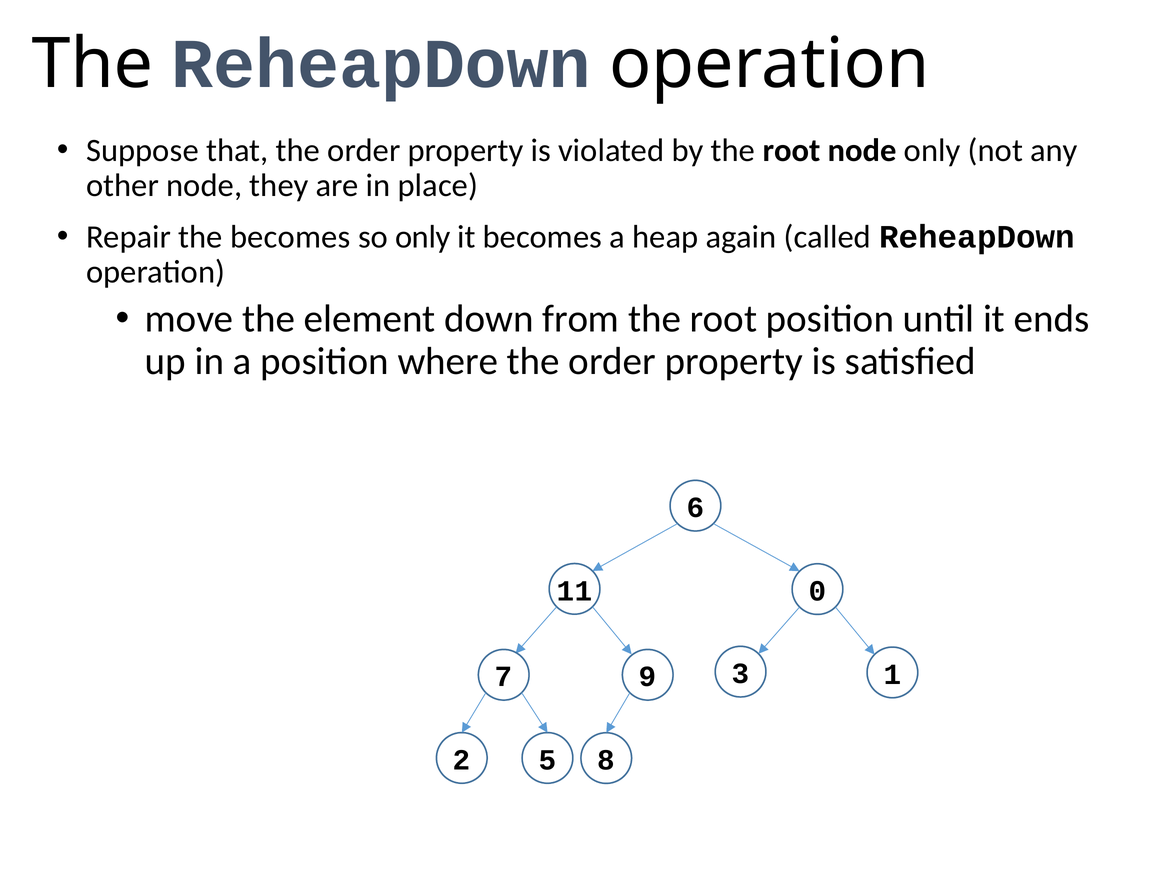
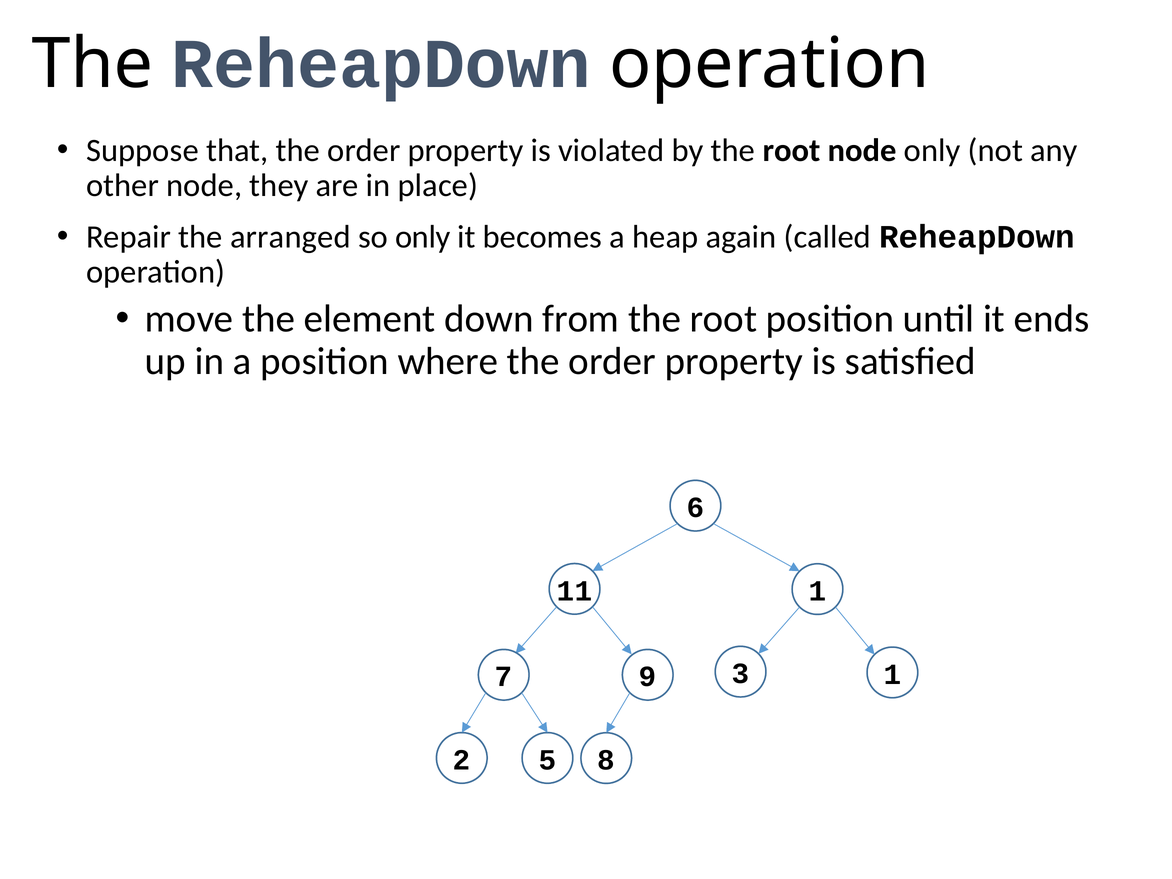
the becomes: becomes -> arranged (290, 237)
11 0: 0 -> 1 (817, 591)
